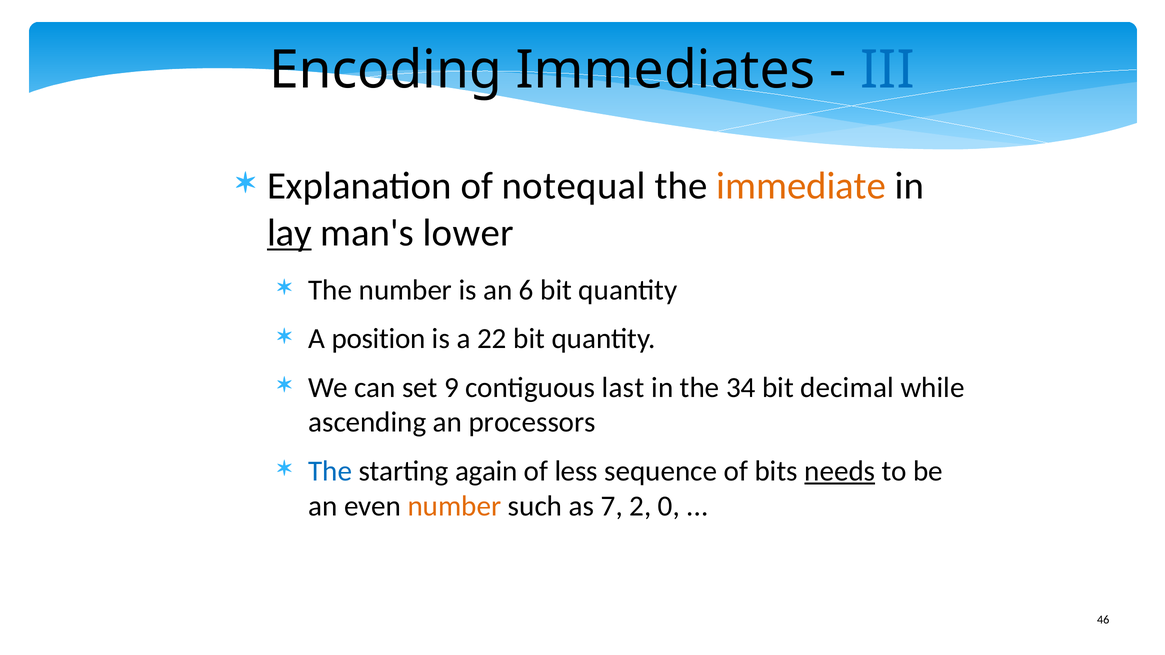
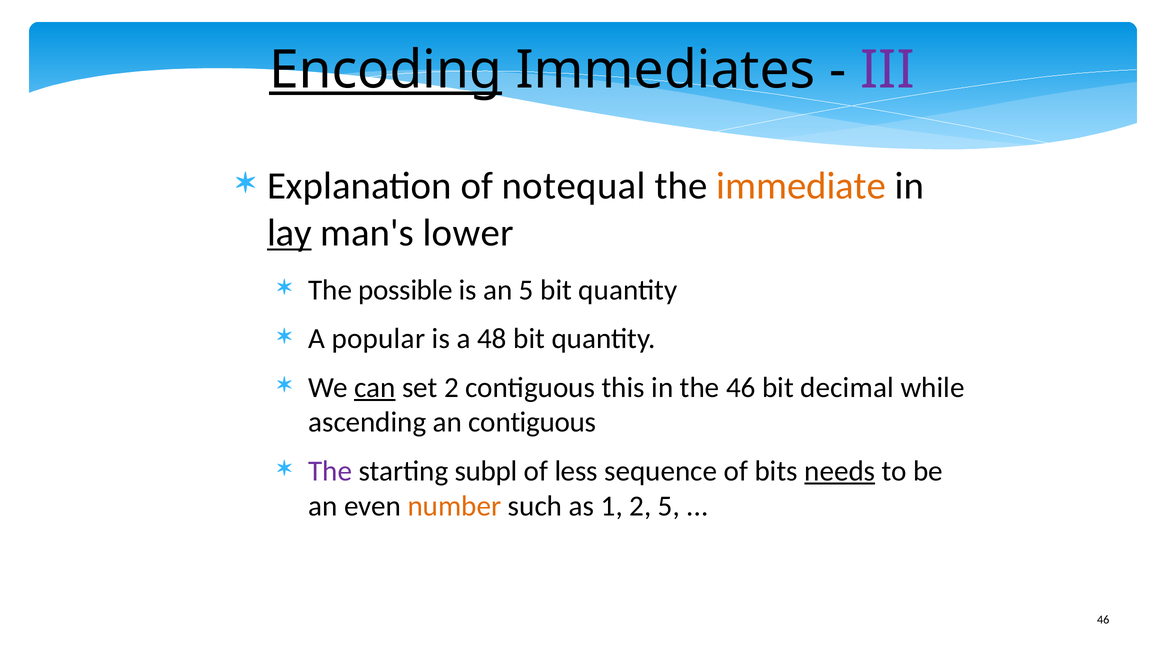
Encoding underline: none -> present (386, 70)
III colour: blue -> purple (887, 70)
The number: number -> possible (406, 290)
an 6: 6 -> 5 (526, 290)
position: position -> popular (378, 339)
22: 22 -> 48 (492, 339)
can underline: none -> present (375, 388)
set 9: 9 -> 2 (451, 388)
last: last -> this (623, 388)
the 34: 34 -> 46 (741, 388)
an processors: processors -> contiguous (532, 423)
The colour: blue -> purple (330, 471)
again: again -> subpl (486, 471)
7: 7 -> 1 (612, 506)
2 0: 0 -> 5 (669, 506)
